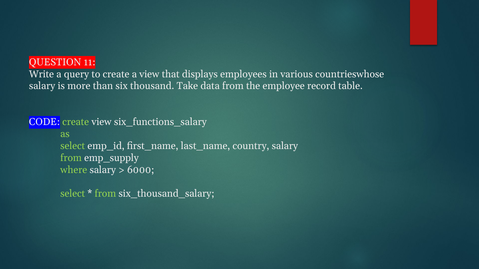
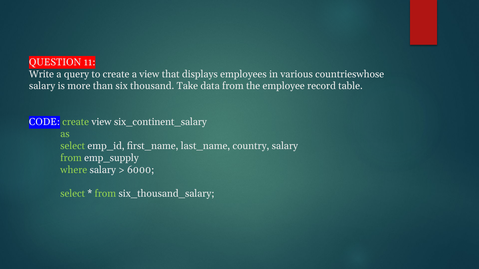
six_functions_salary: six_functions_salary -> six_continent_salary (160, 122)
